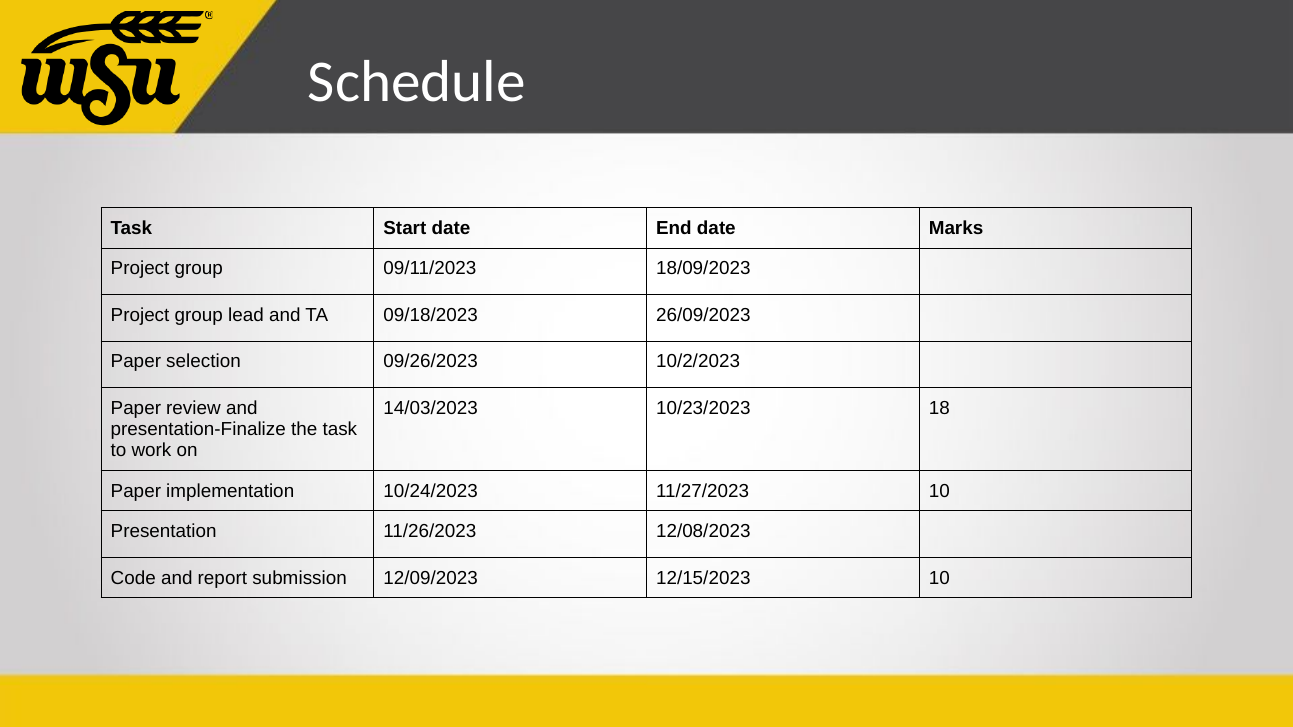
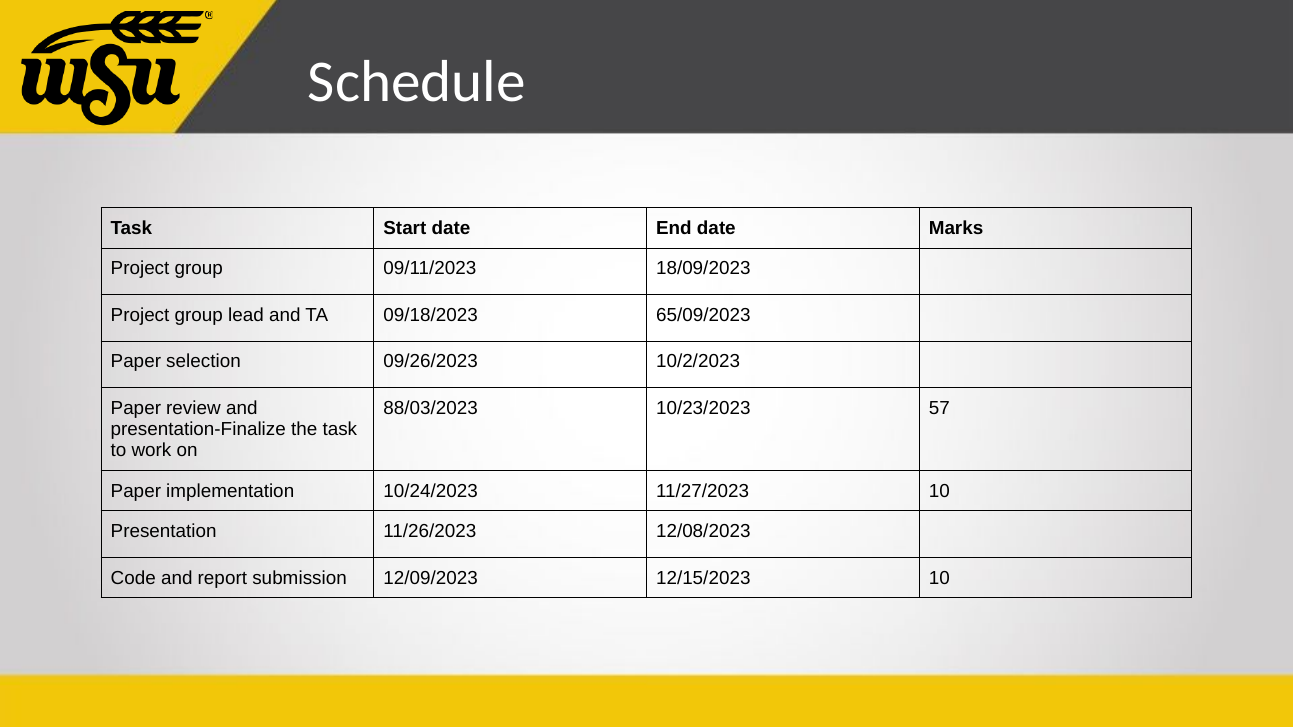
26/09/2023: 26/09/2023 -> 65/09/2023 (703, 315)
14/03/2023: 14/03/2023 -> 88/03/2023 (431, 408)
18: 18 -> 57 (939, 408)
